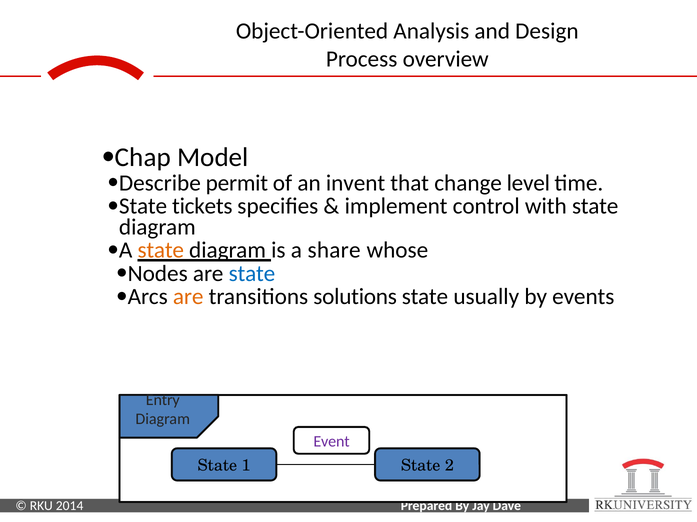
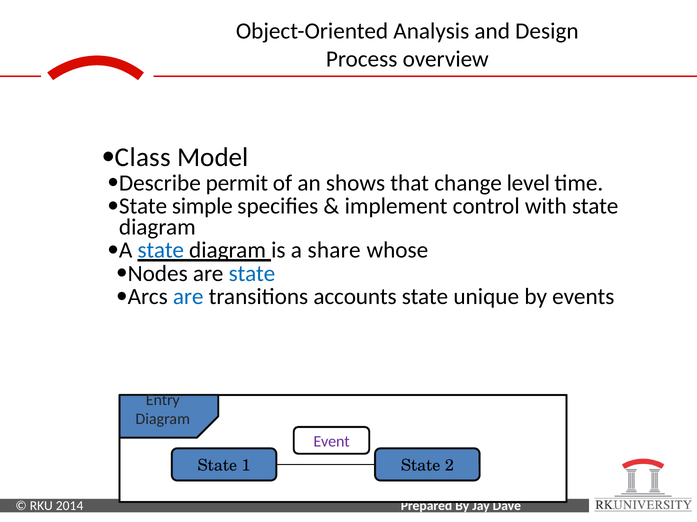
Chap: Chap -> Class (143, 158)
invent: invent -> shows (356, 183)
tickets: tickets -> simple (202, 207)
state colour: orange -> blue (161, 251)
are colour: orange -> blue (188, 297)
solutions: solutions -> accounts (355, 297)
usually: usually -> unique (486, 297)
